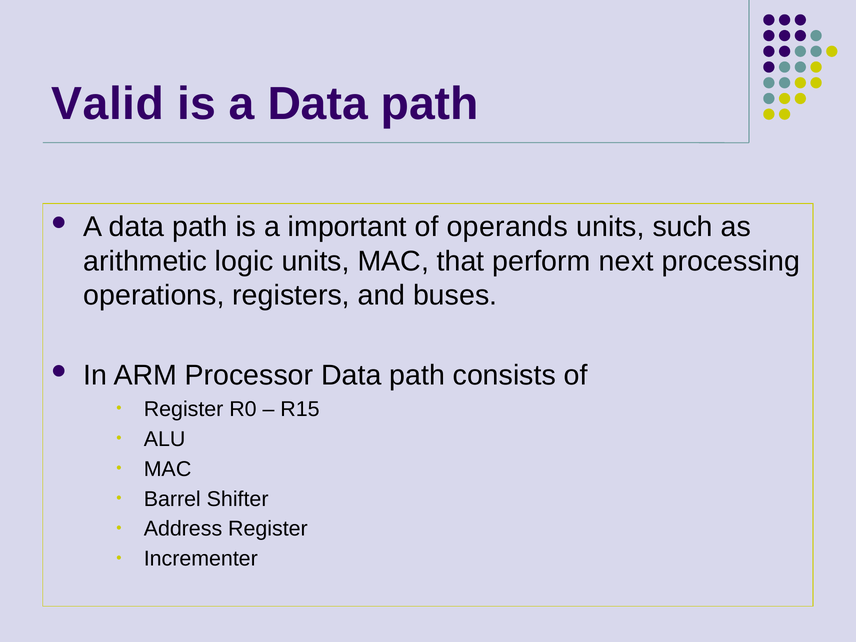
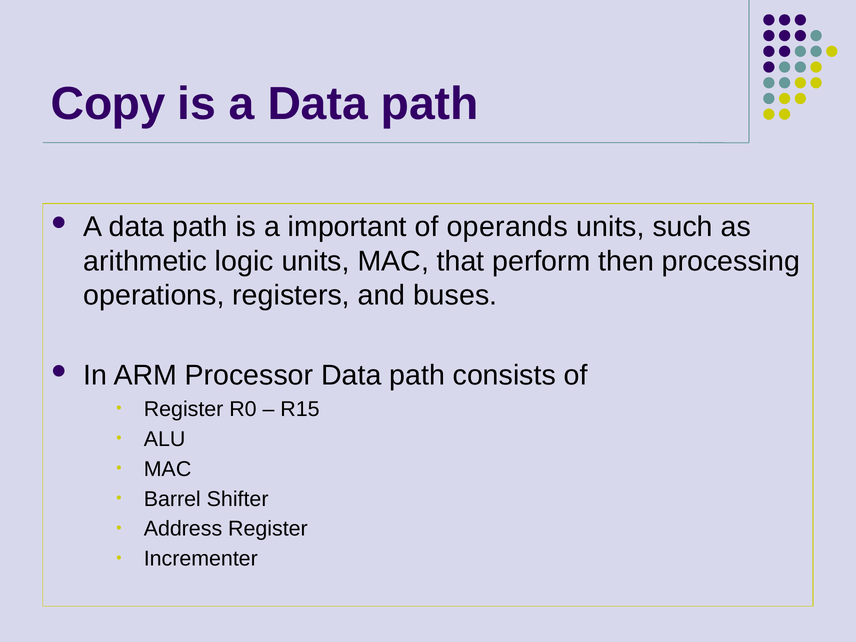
Valid: Valid -> Copy (108, 104)
next: next -> then (626, 261)
